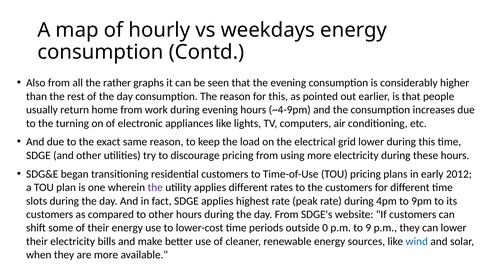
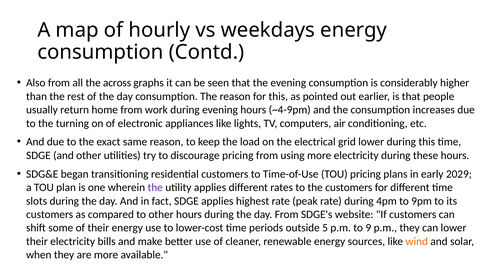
rather: rather -> across (117, 83)
2012: 2012 -> 2029 (459, 174)
0: 0 -> 5 (325, 228)
wind colour: blue -> orange (417, 241)
